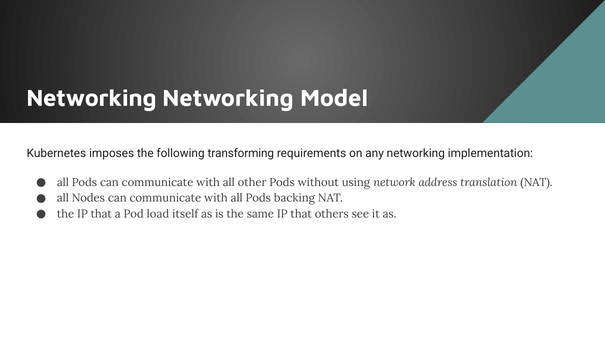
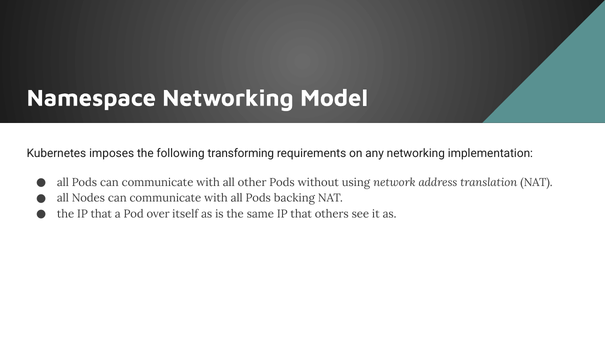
Networking: Networking -> Namespace (91, 98)
load: load -> over (158, 213)
